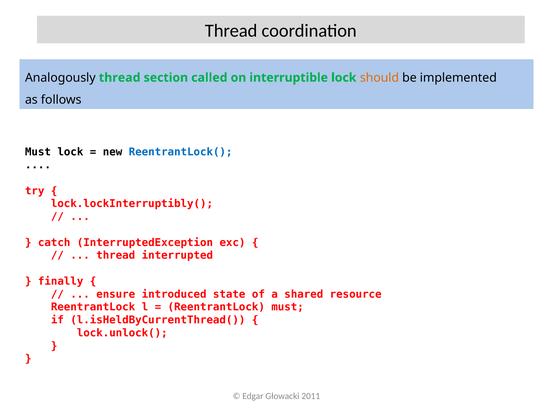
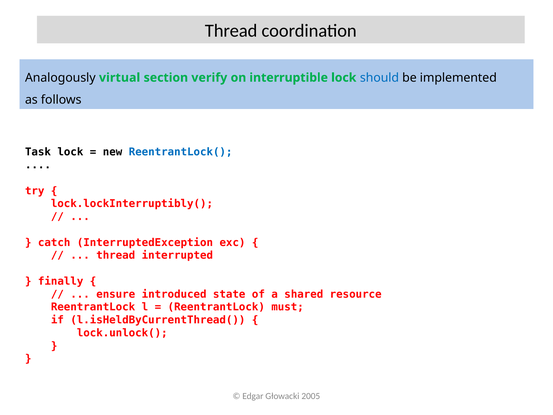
Analogously thread: thread -> virtual (120, 78)
called: called -> verify (209, 78)
should colour: orange -> blue (379, 78)
Must: Must -> Task (38, 152)
2011: 2011 -> 2005 (311, 396)
